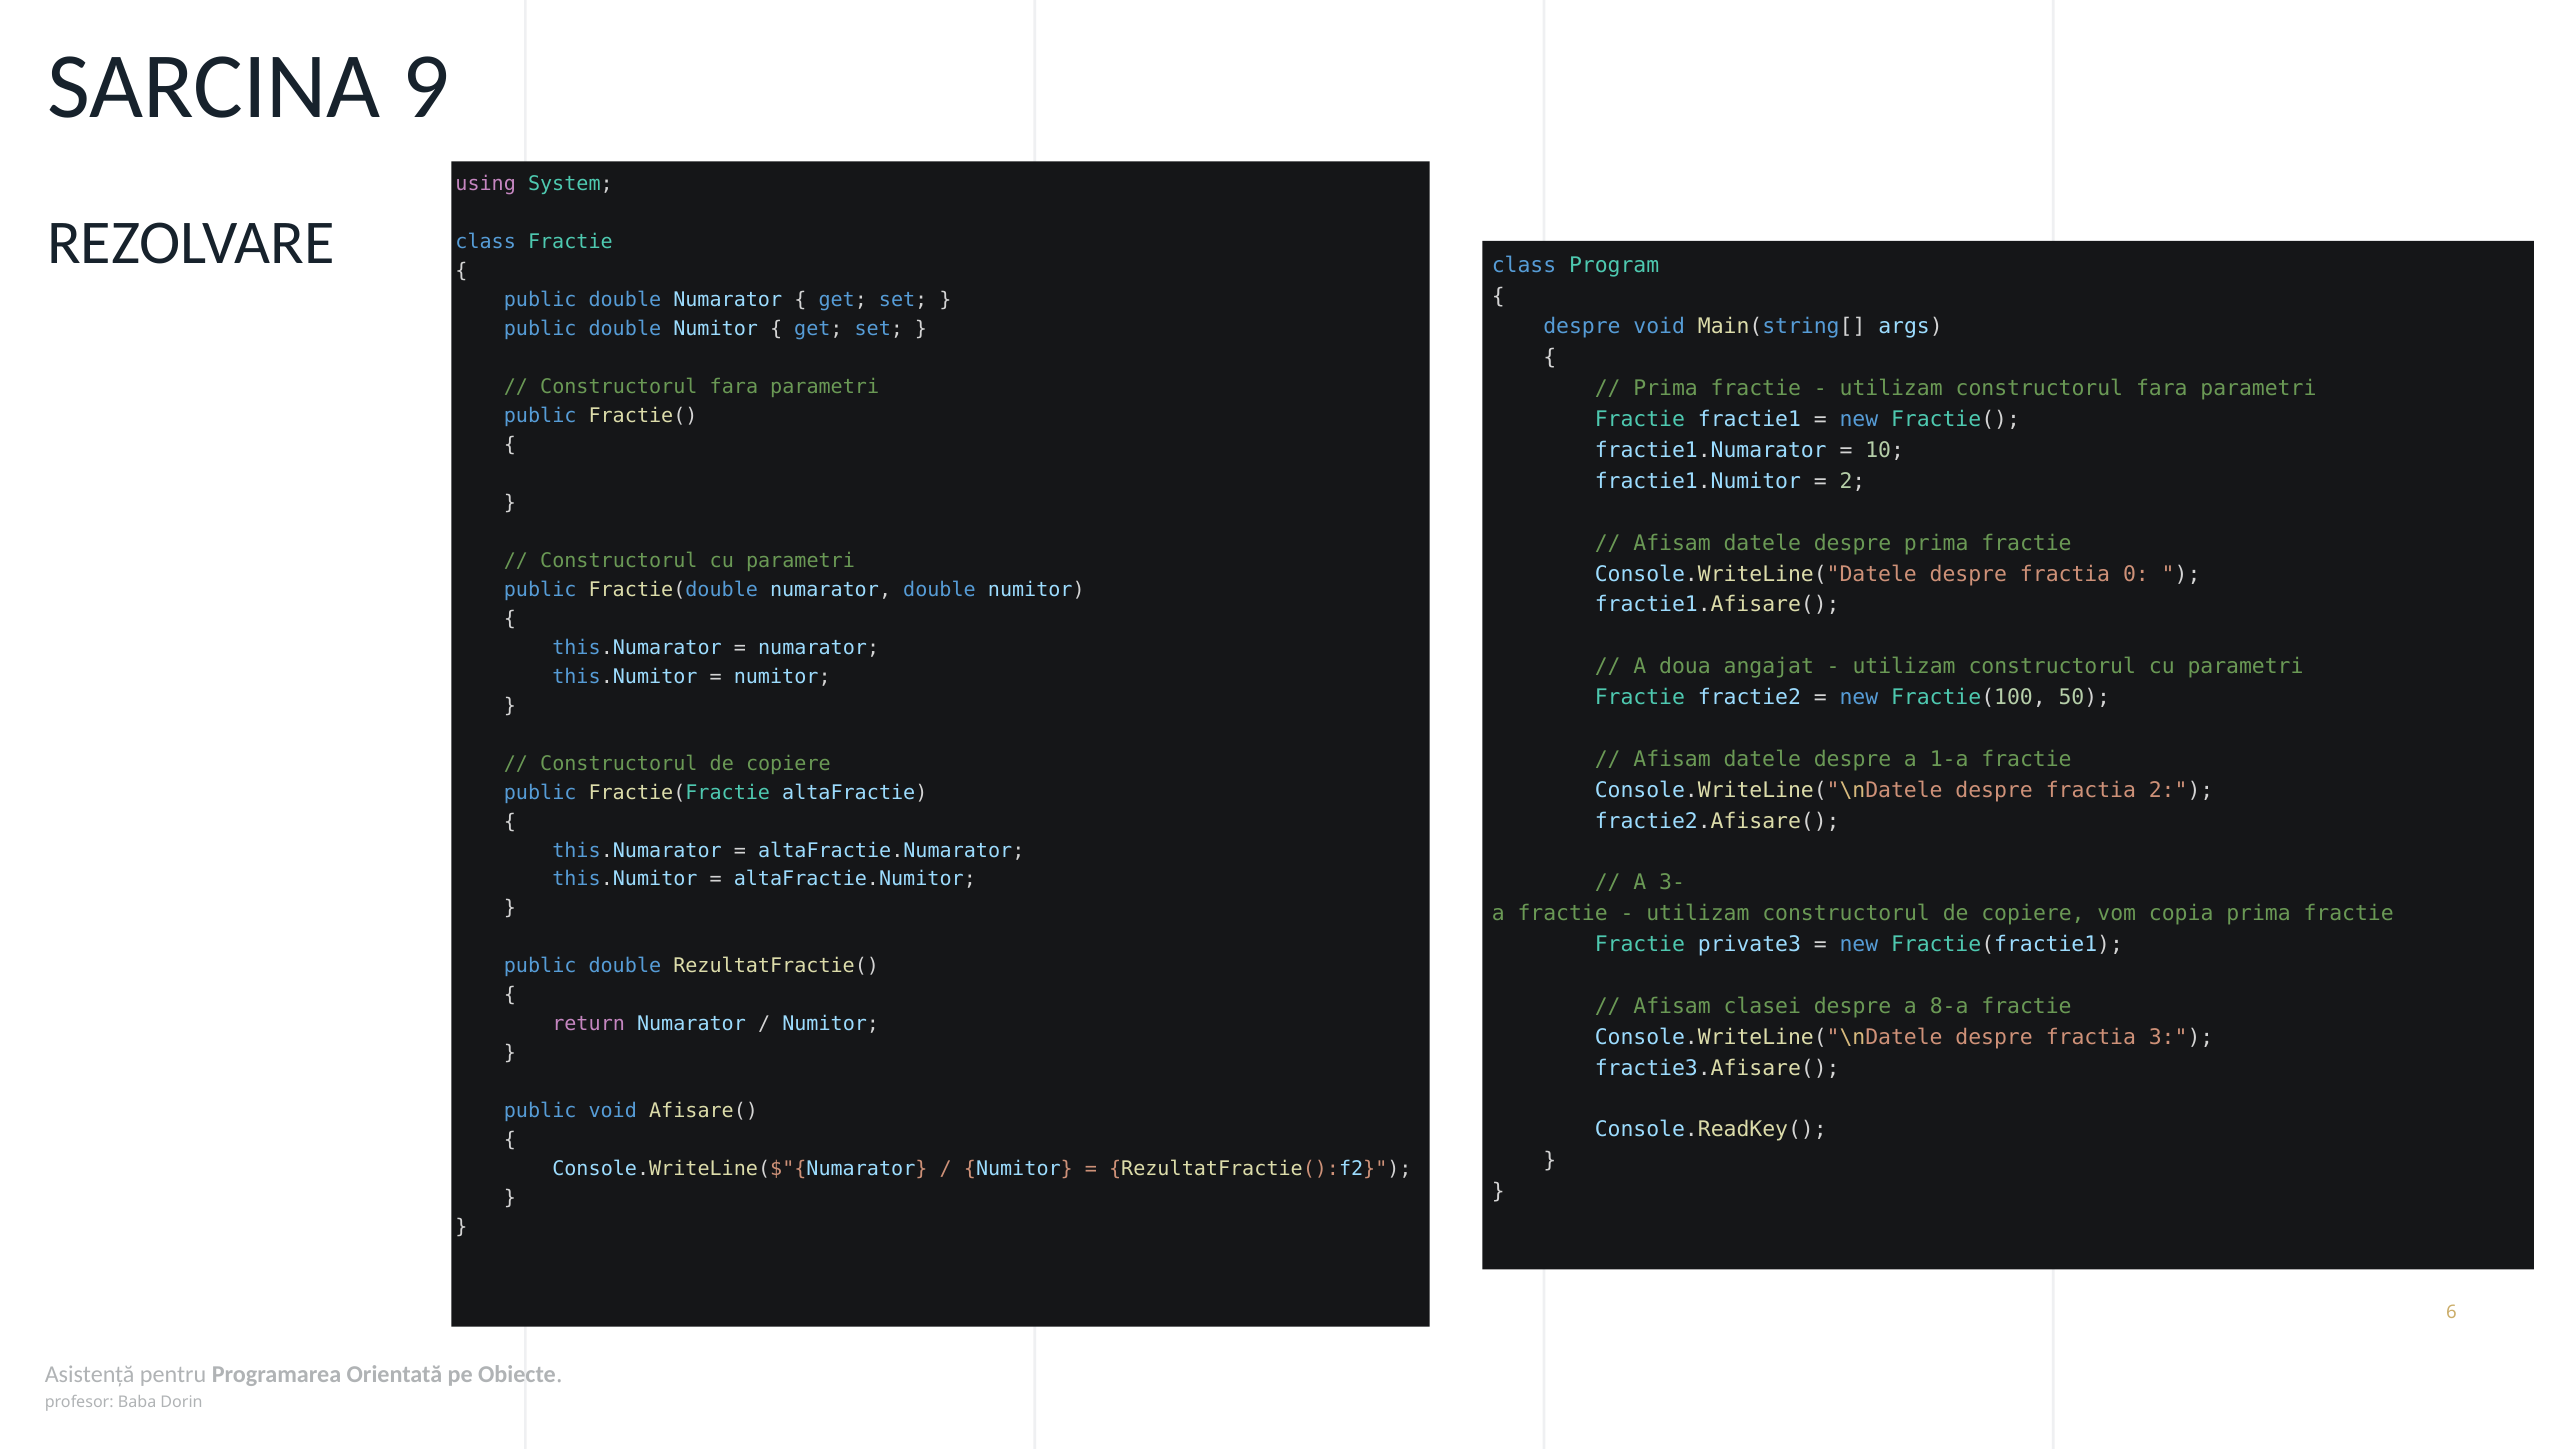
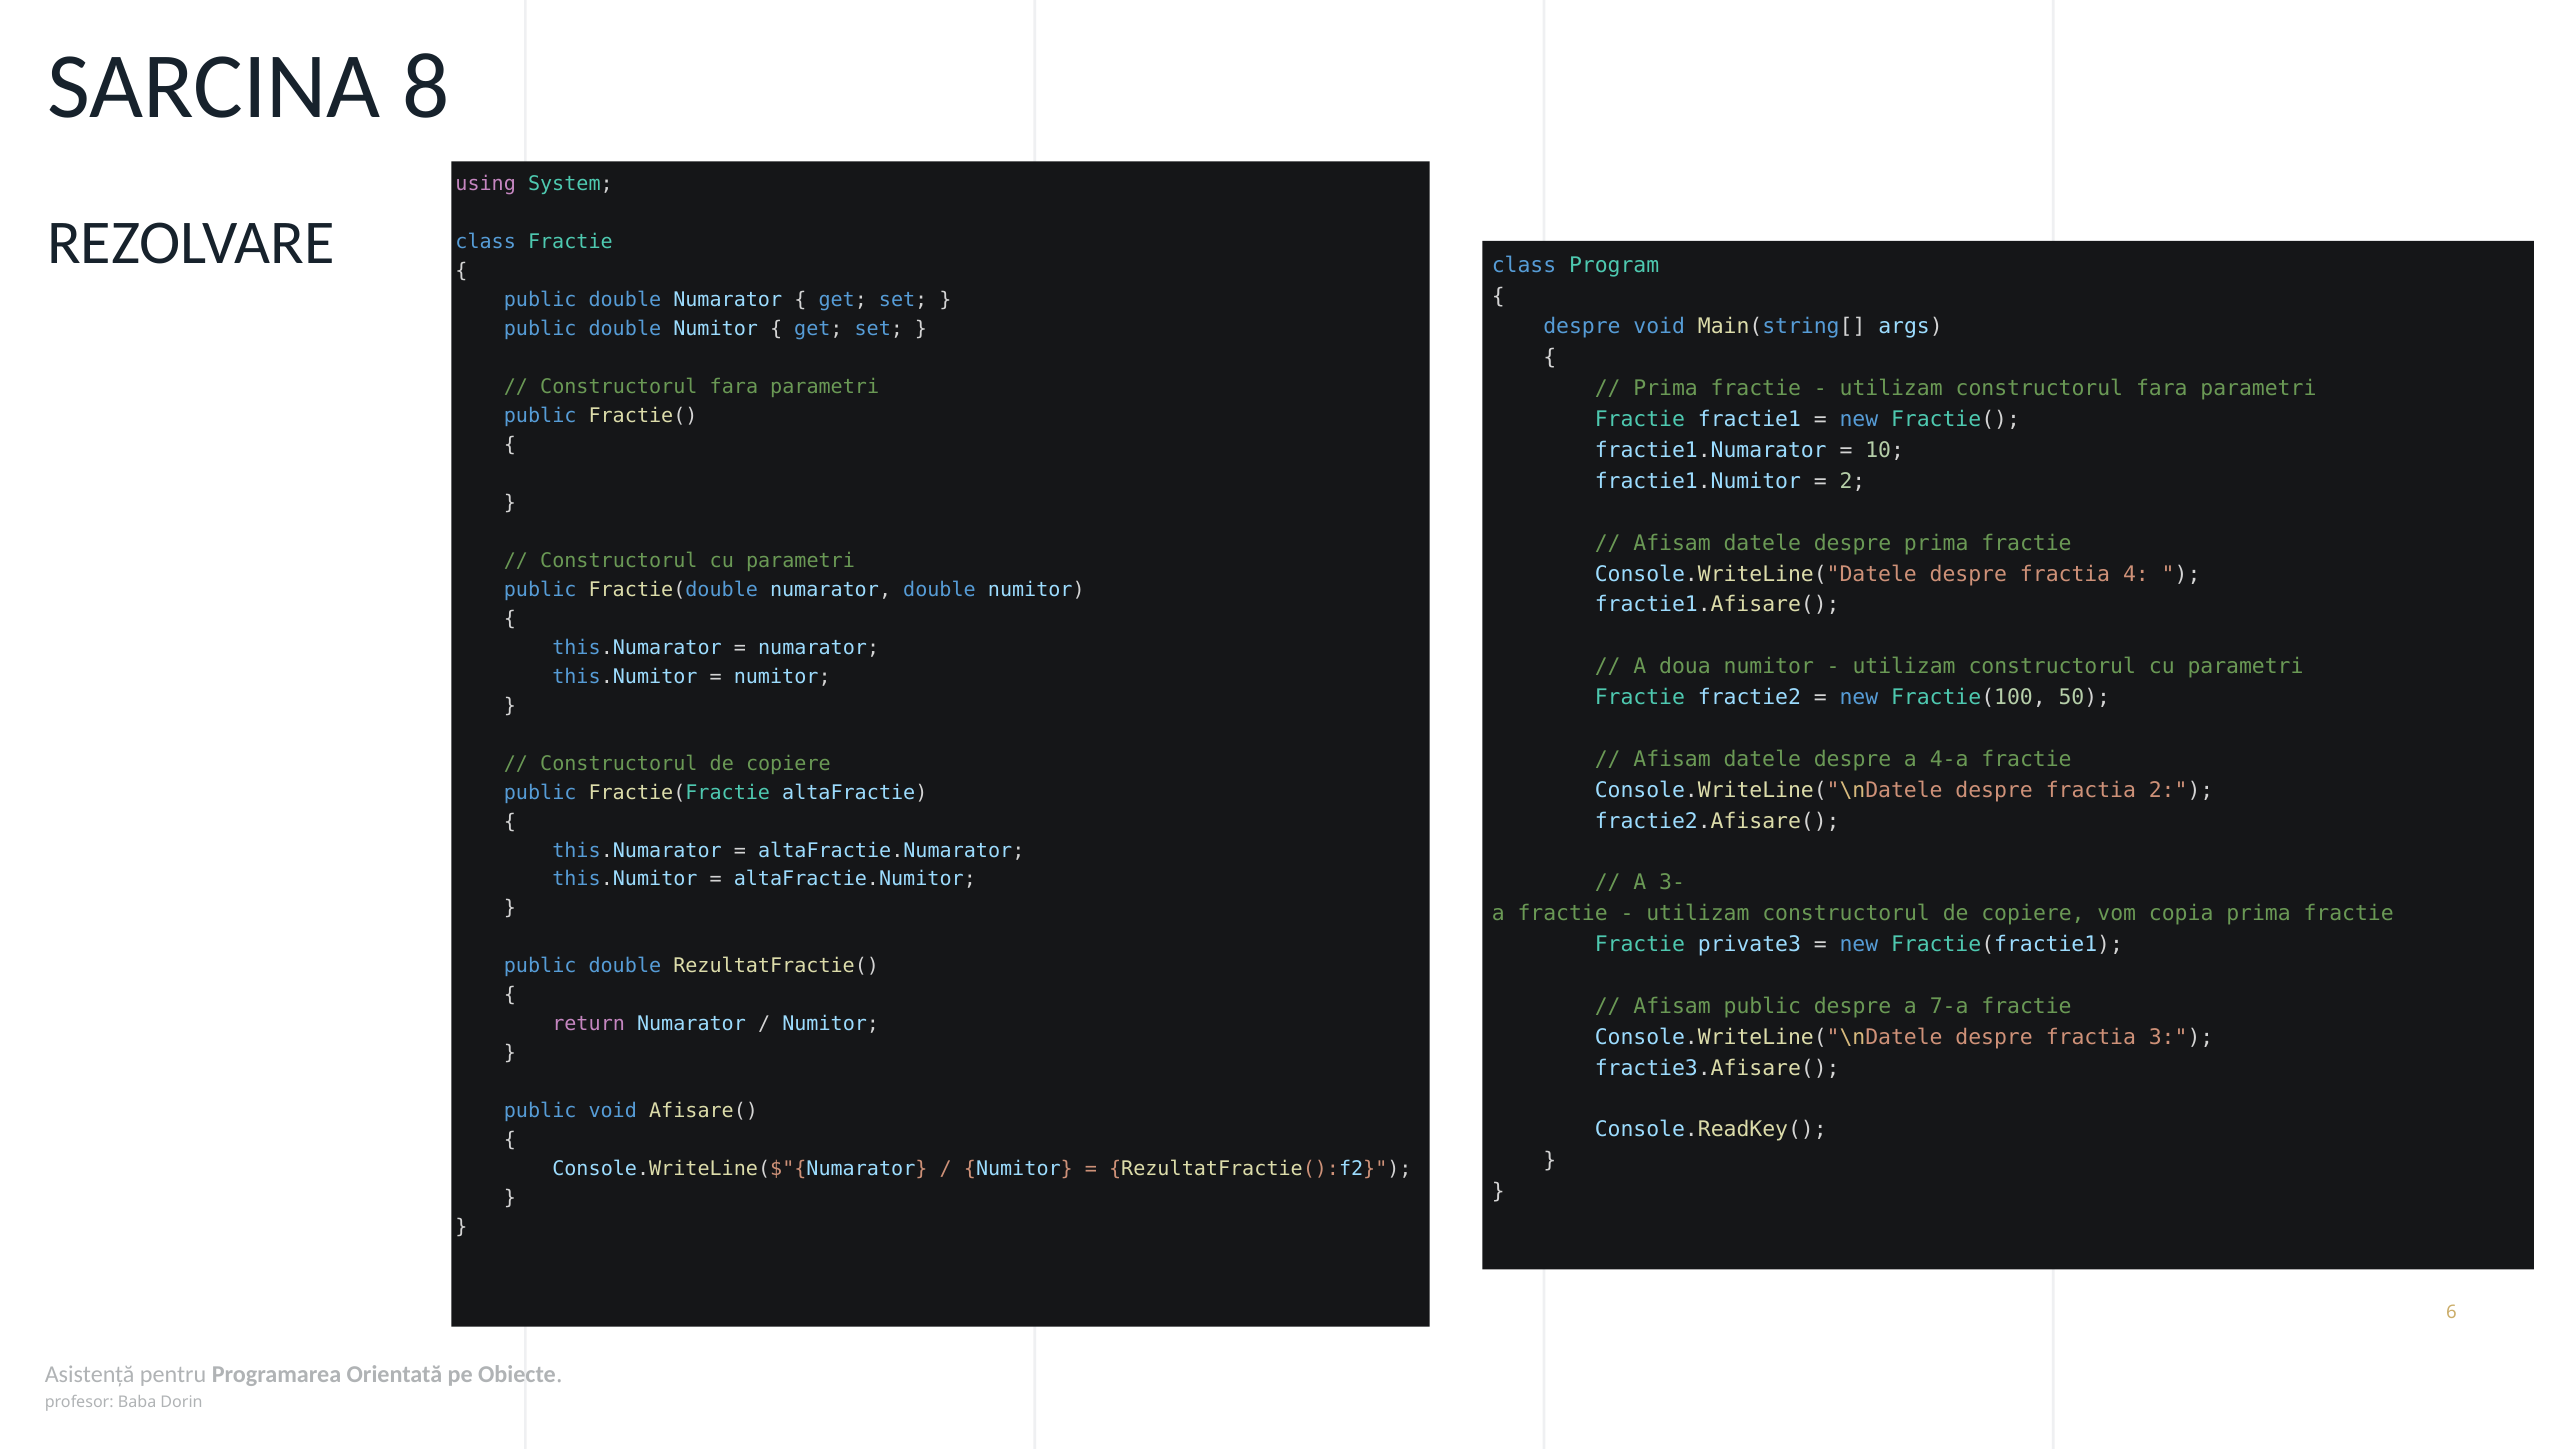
9: 9 -> 8 (426, 87)
0: 0 -> 4 (2136, 574)
doua angajat: angajat -> numitor (1769, 667)
1-a: 1-a -> 4-a (1949, 759)
Afisam clasei: clasei -> public (1762, 1006)
8-a: 8-a -> 7-a (1949, 1006)
